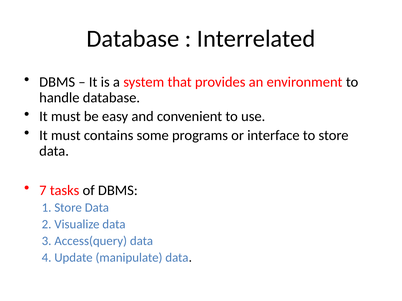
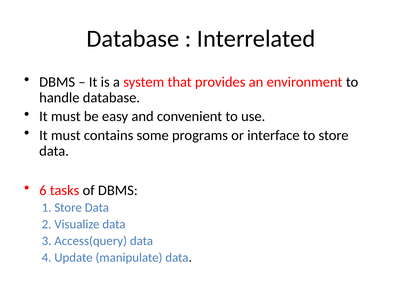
7: 7 -> 6 (43, 191)
